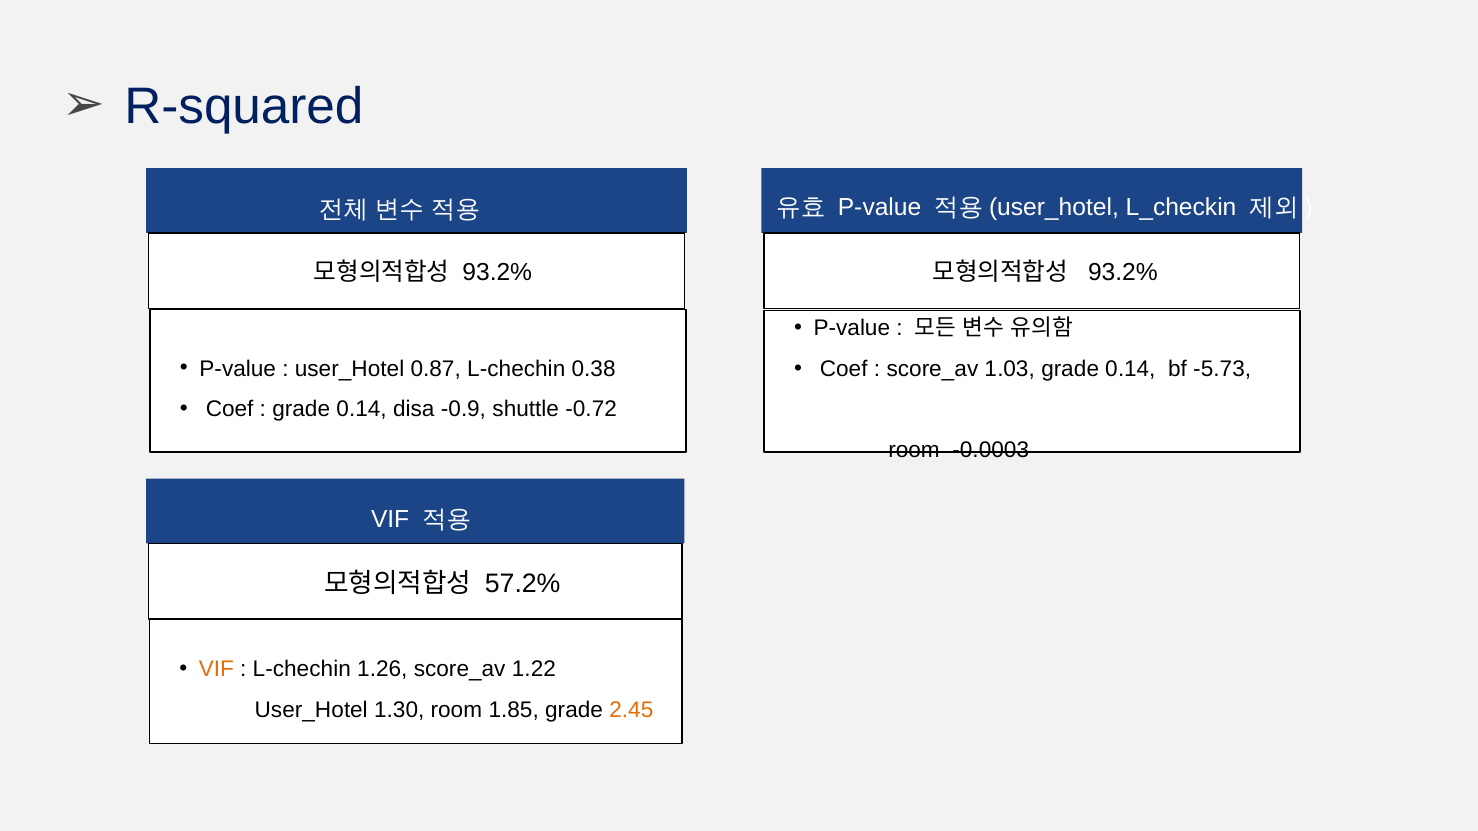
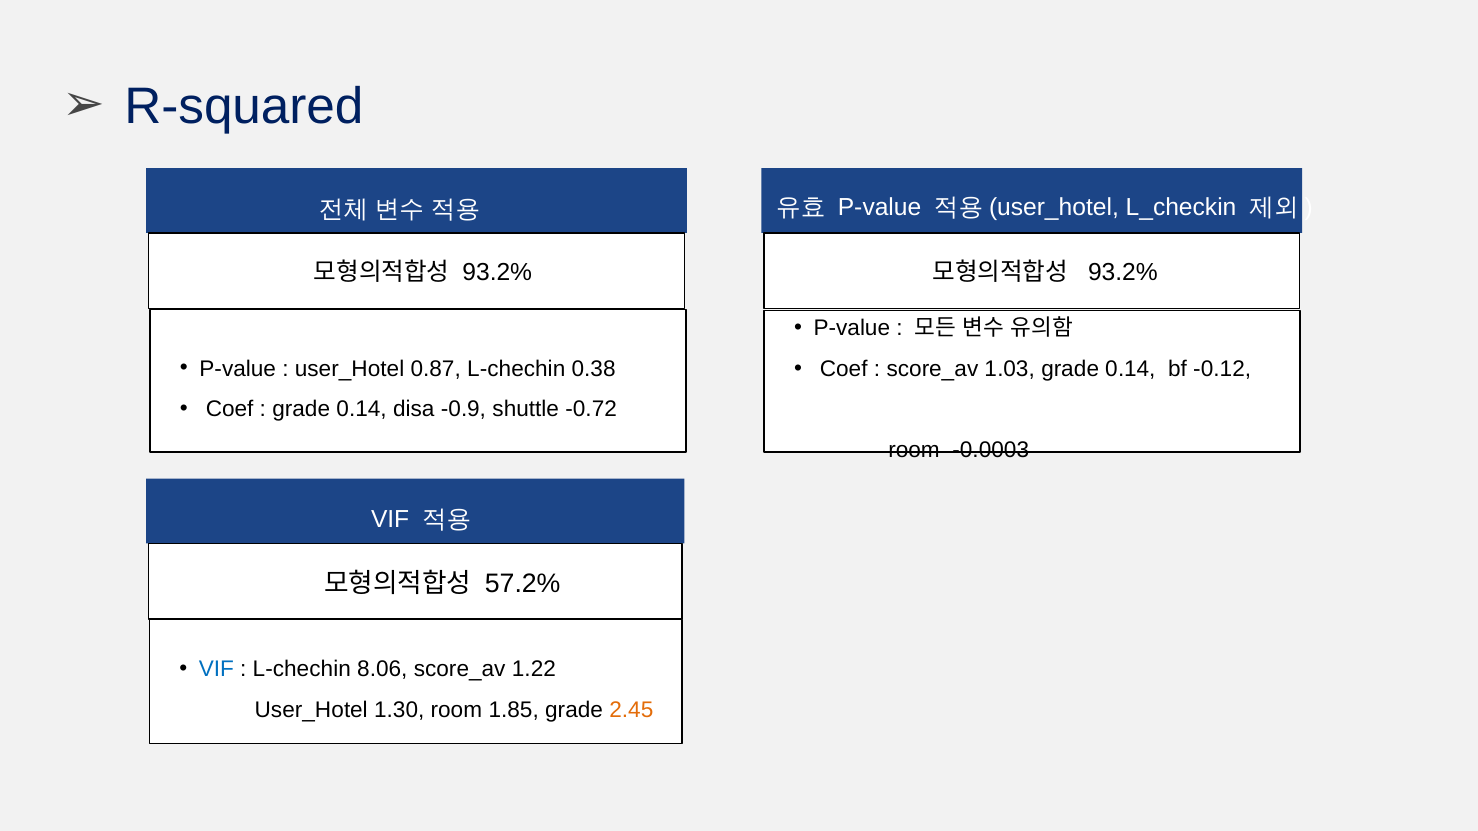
-5.73: -5.73 -> -0.12 (1222, 369)
VIF colour: orange -> blue (216, 670)
1.26: 1.26 -> 8.06 (382, 670)
